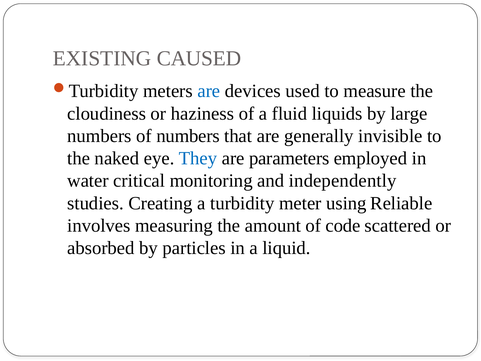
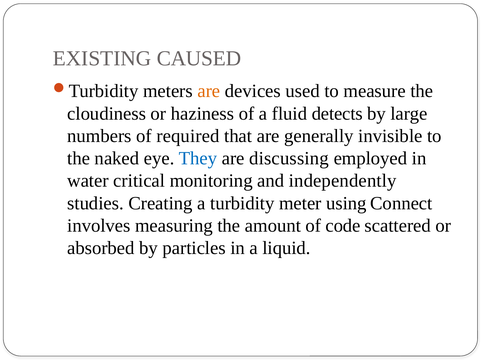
are colour: blue -> orange (209, 91)
liquids: liquids -> detects (337, 113)
of numbers: numbers -> required (188, 136)
parameters: parameters -> discussing (289, 158)
Reliable: Reliable -> Connect (401, 203)
